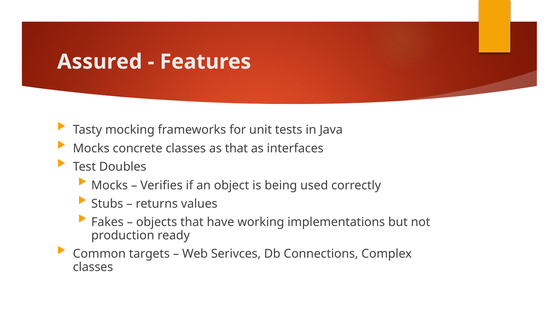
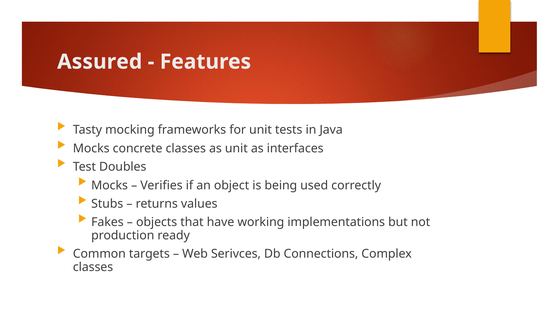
as that: that -> unit (236, 148)
